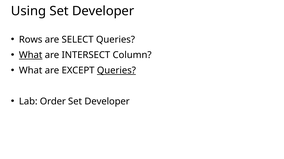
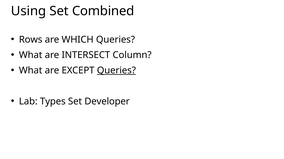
Using Set Developer: Developer -> Combined (103, 11)
SELECT: SELECT -> WHICH (78, 40)
What underline: present -> none (31, 55)
Order: Order -> Types (53, 102)
